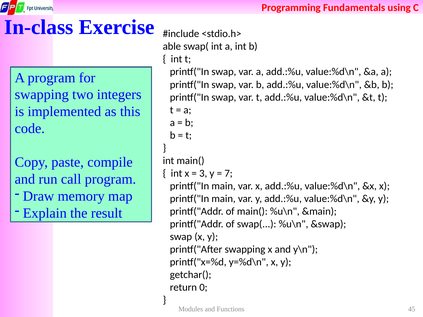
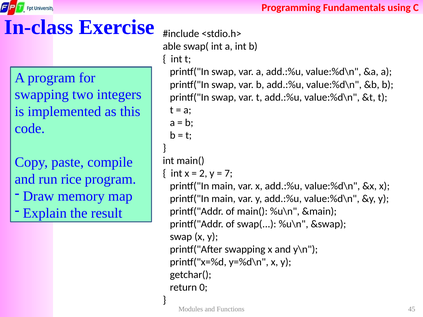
3: 3 -> 2 (203, 173)
call: call -> rice (71, 179)
